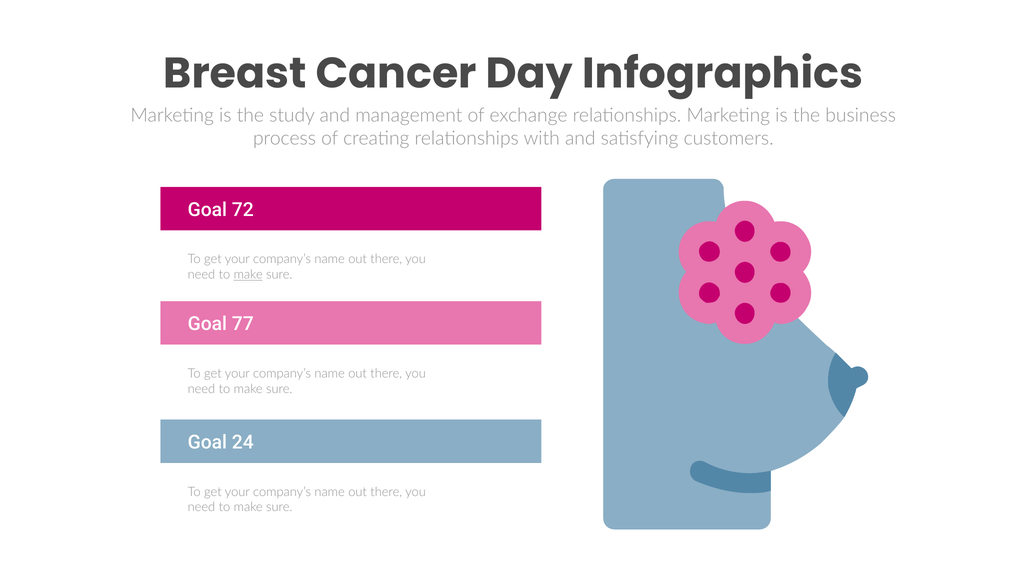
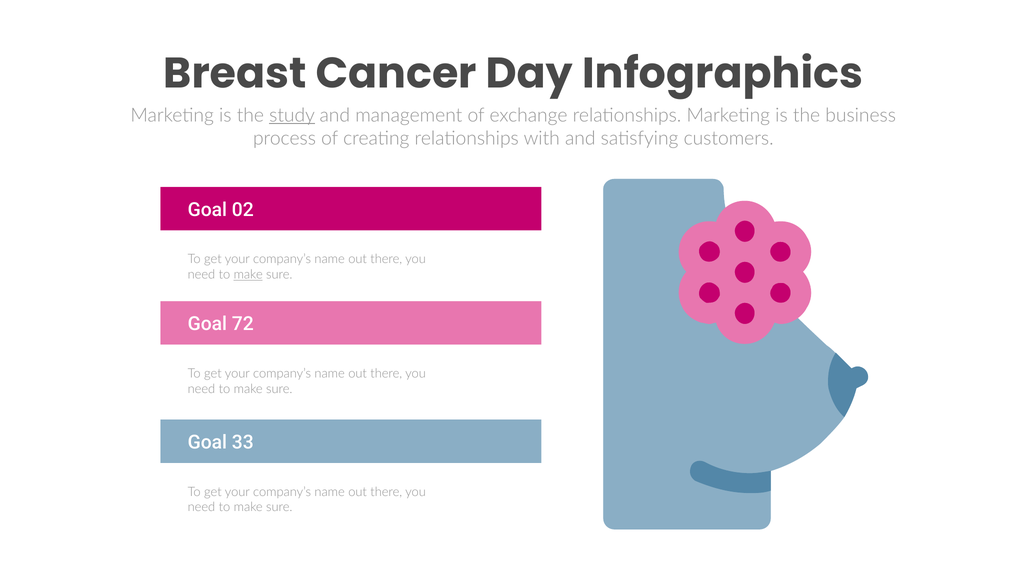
study underline: none -> present (292, 115)
72: 72 -> 02 (243, 210)
77: 77 -> 72 (243, 324)
24: 24 -> 33 (243, 442)
